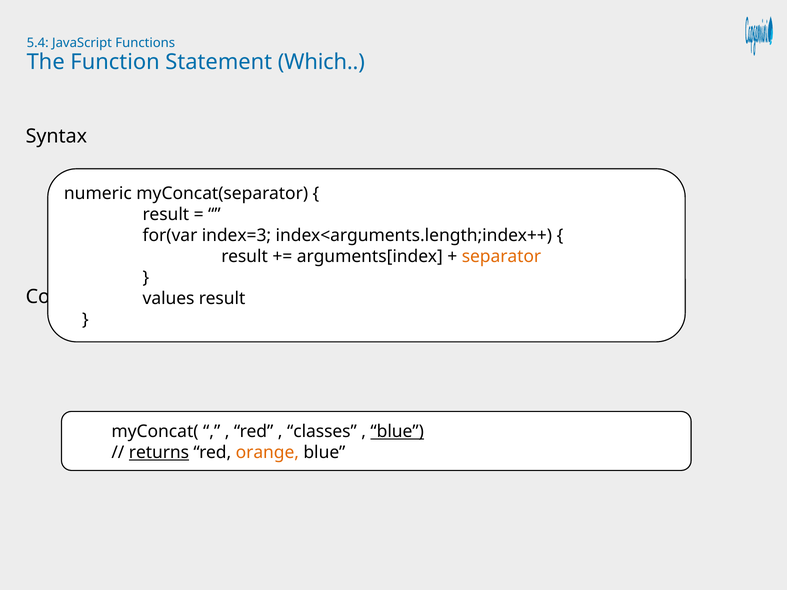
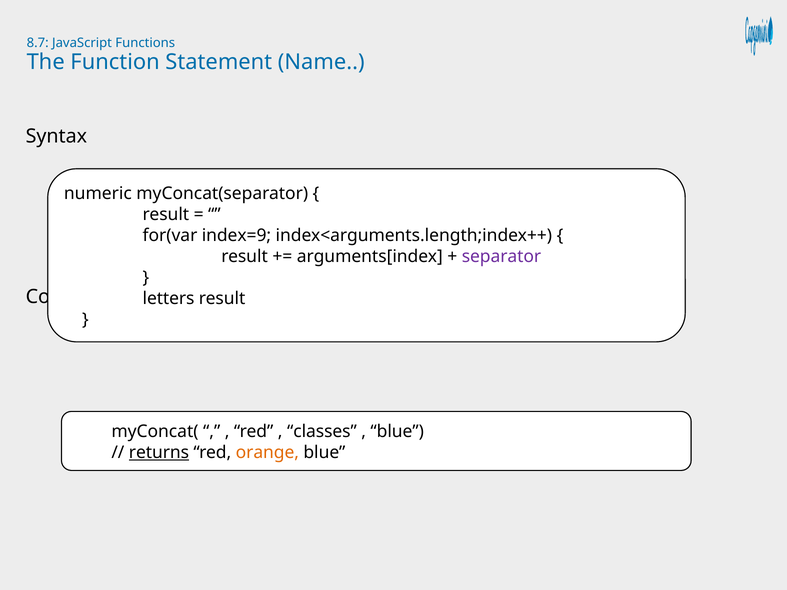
5.4: 5.4 -> 8.7 (38, 43)
Which: Which -> Name (321, 62)
index=3: index=3 -> index=9 (236, 236)
separator colour: orange -> purple (501, 257)
values: values -> letters (169, 299)
blue underline: present -> none (397, 432)
